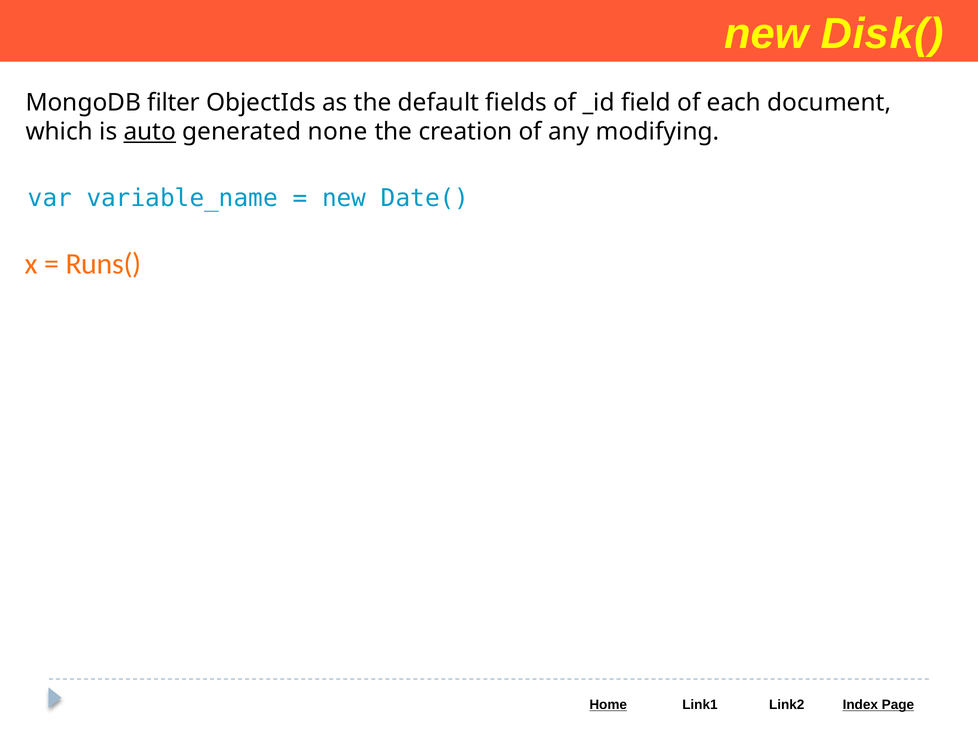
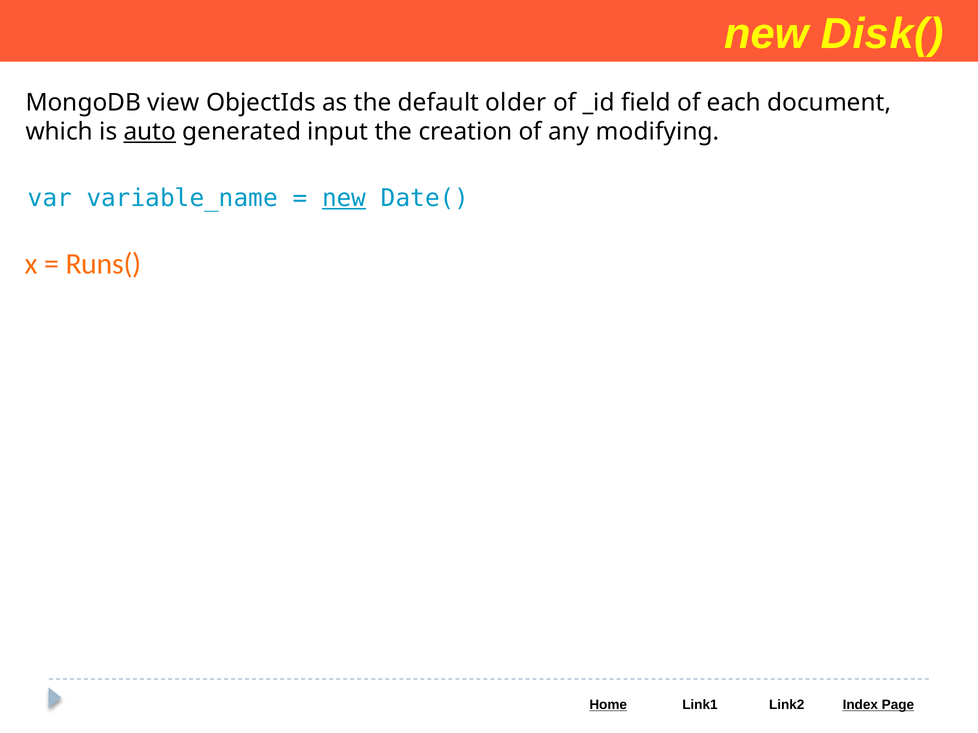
filter: filter -> view (173, 103)
fields: fields -> older (516, 103)
none: none -> input (338, 132)
new underline: none -> present (344, 199)
